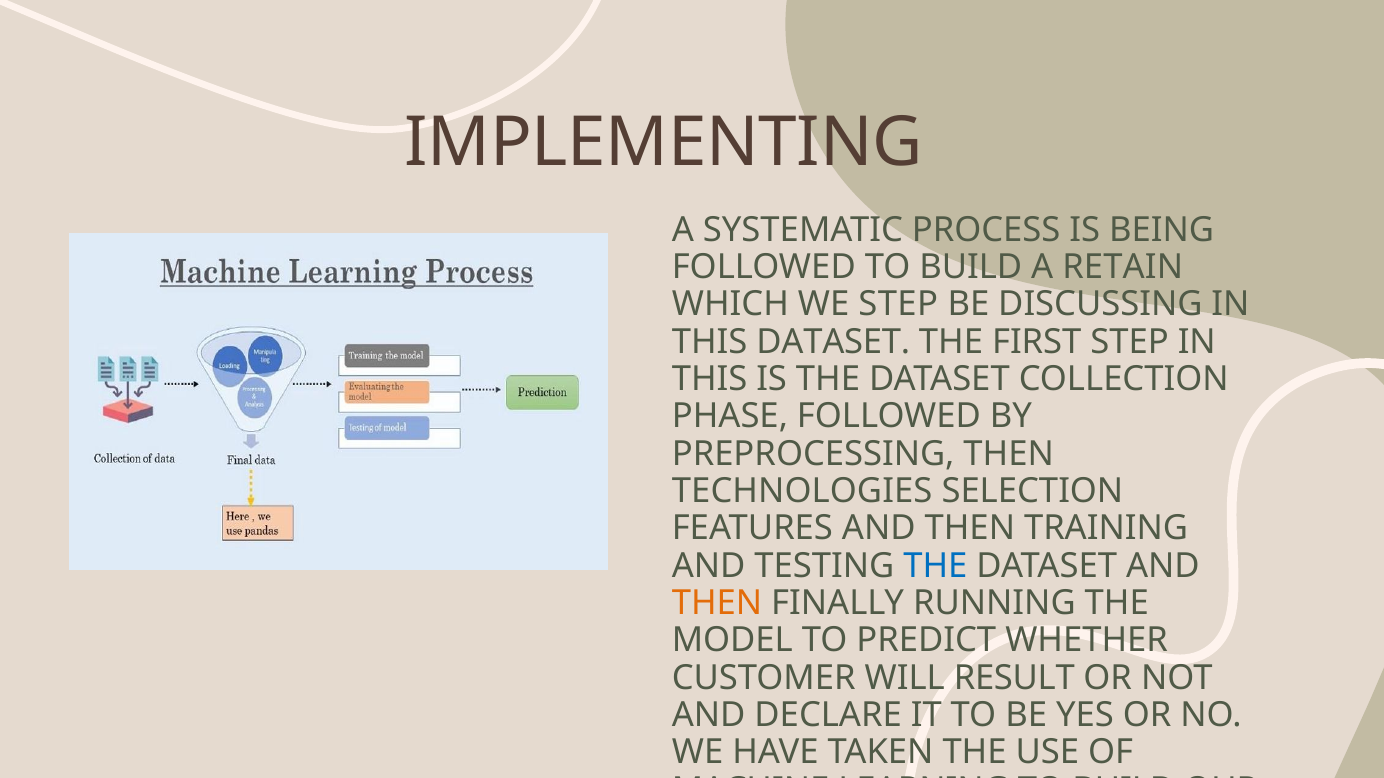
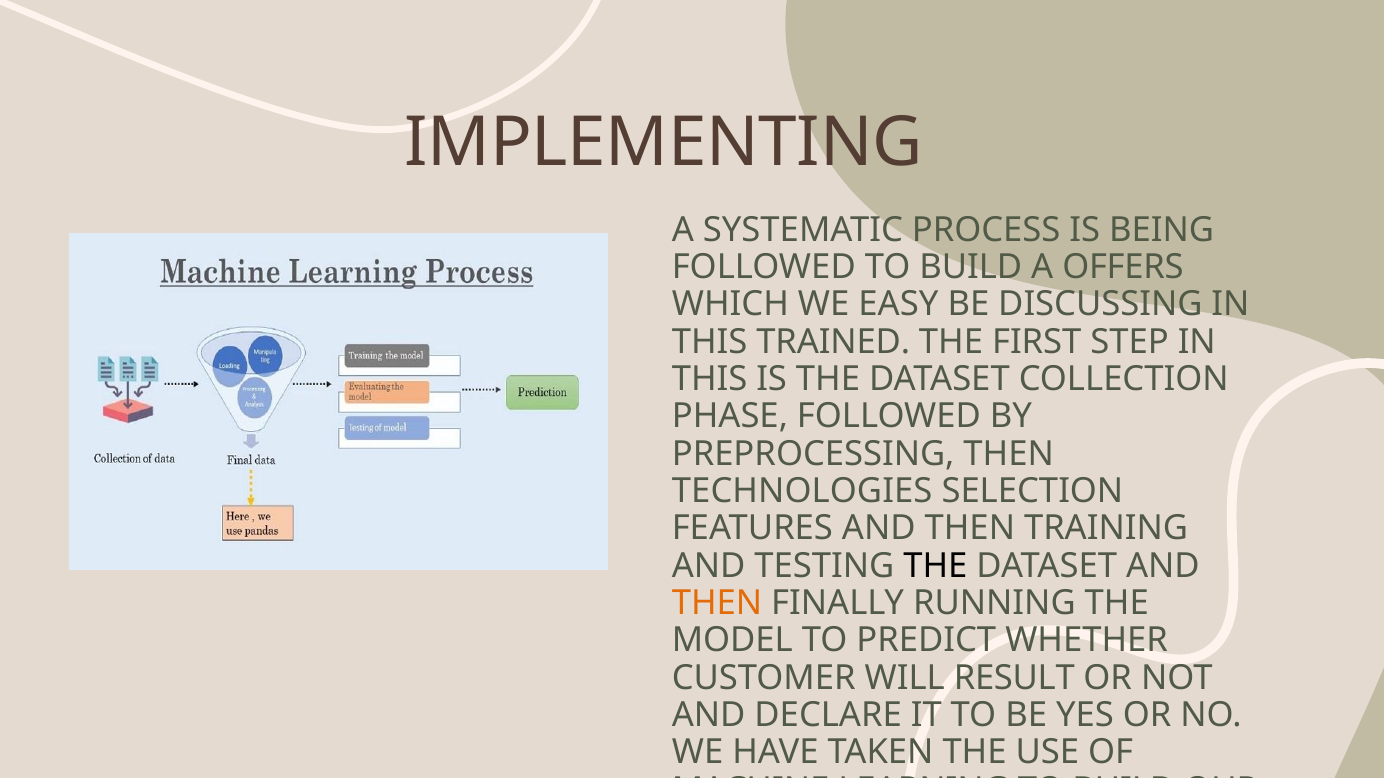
RETAIN: RETAIN -> OFFERS (1123, 267)
WE STEP: STEP -> EASY (898, 305)
THIS DATASET: DATASET -> TRAINED (833, 342)
THE colour: blue -> black (935, 566)
